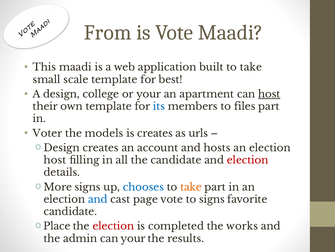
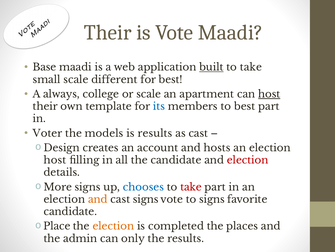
From: From -> Their (108, 32)
This: This -> Base (44, 67)
built underline: none -> present (211, 67)
scale template: template -> different (114, 79)
A design: design -> always (61, 94)
or your: your -> scale (149, 94)
to files: files -> best (245, 106)
is creates: creates -> results (155, 133)
as urls: urls -> cast (198, 133)
take colour: orange -> red (191, 187)
and colour: blue -> orange (98, 199)
cast page: page -> signs (146, 199)
election colour: red -> orange (113, 226)
works: works -> places (242, 226)
can your: your -> only (133, 238)
